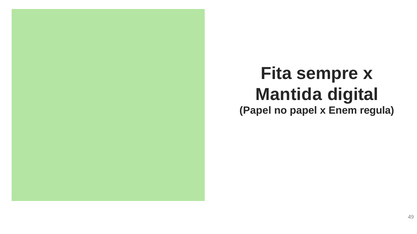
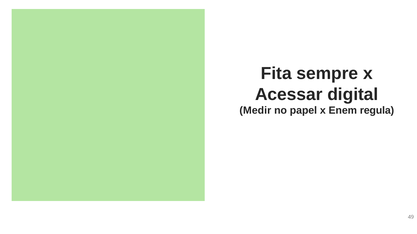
Mantida: Mantida -> Acessar (289, 95)
Papel: Papel -> Medir (255, 111)
